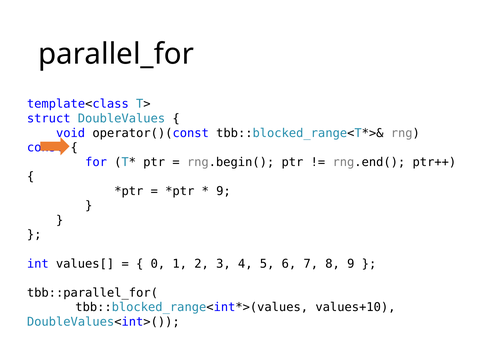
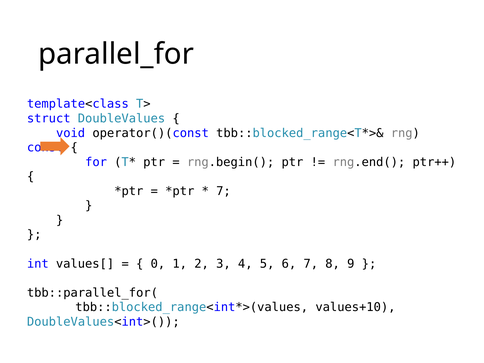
9: 9 -> 7 (223, 191)
